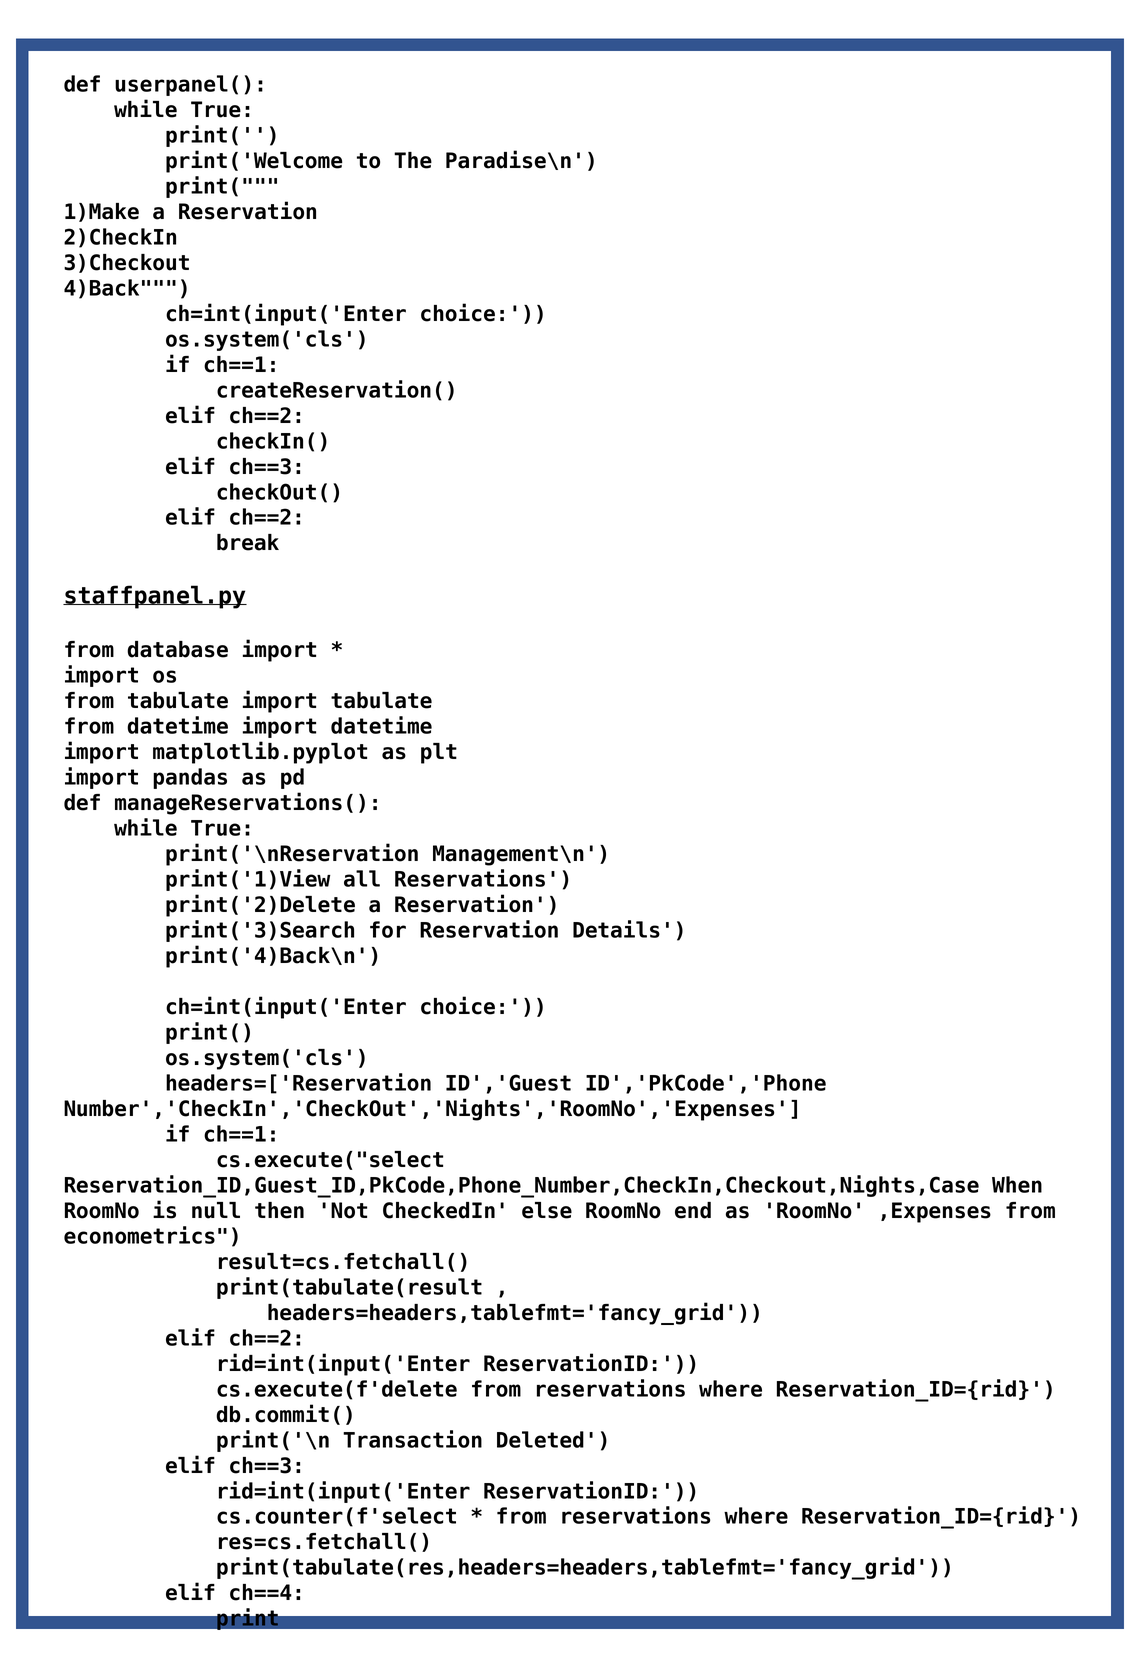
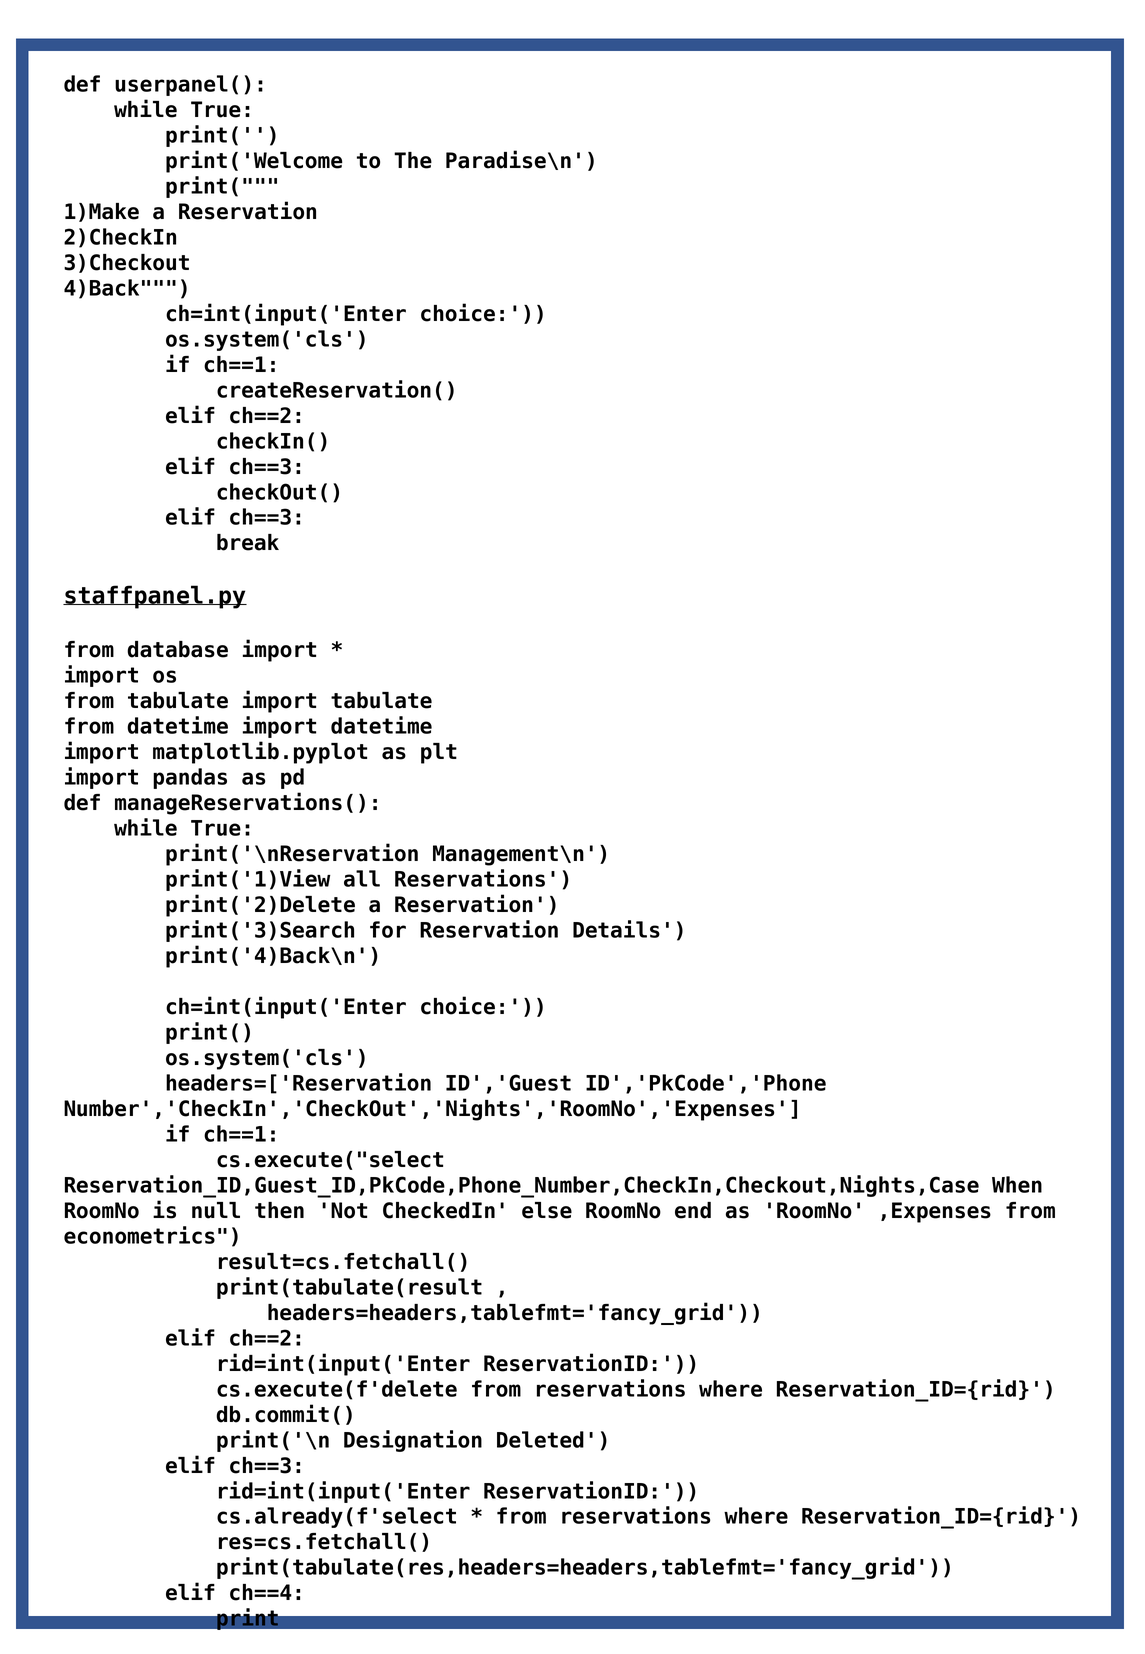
ch==2: ch==2 -> ch==3 (267, 518)
Transaction: Transaction -> Designation (413, 1440)
cs.counter(f'select: cs.counter(f'select -> cs.already(f'select (337, 1517)
